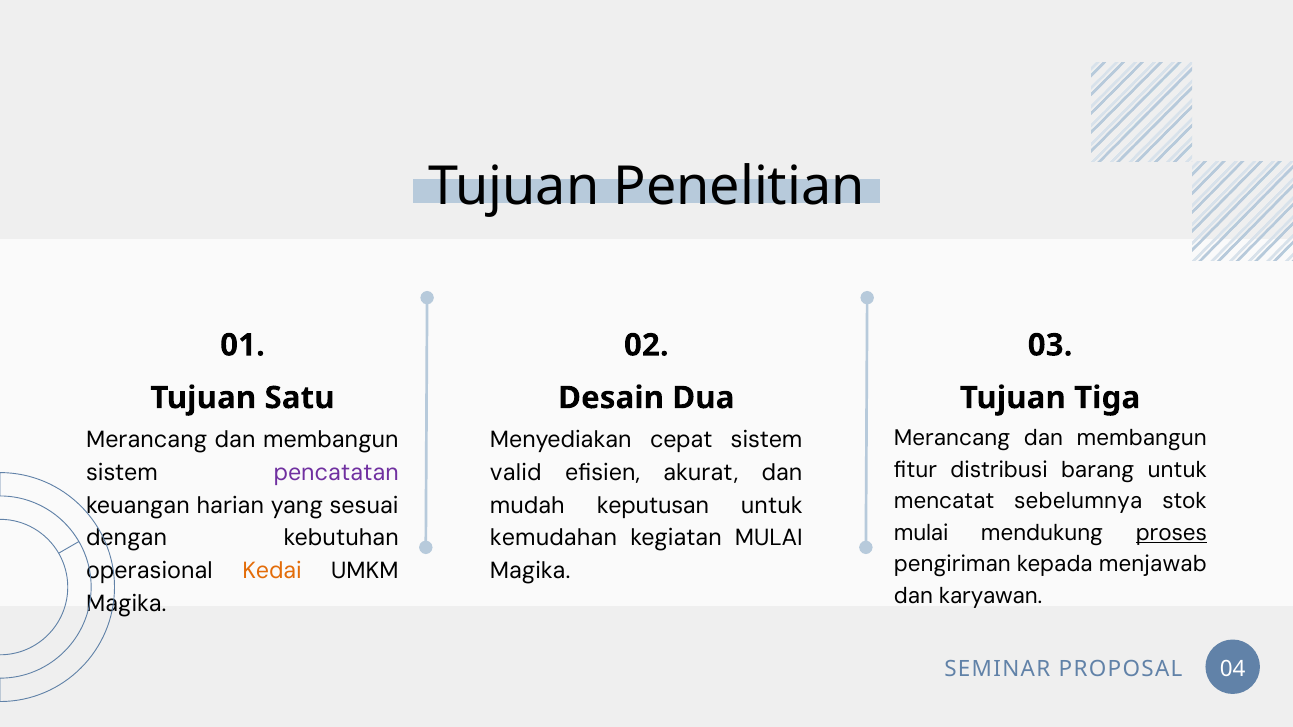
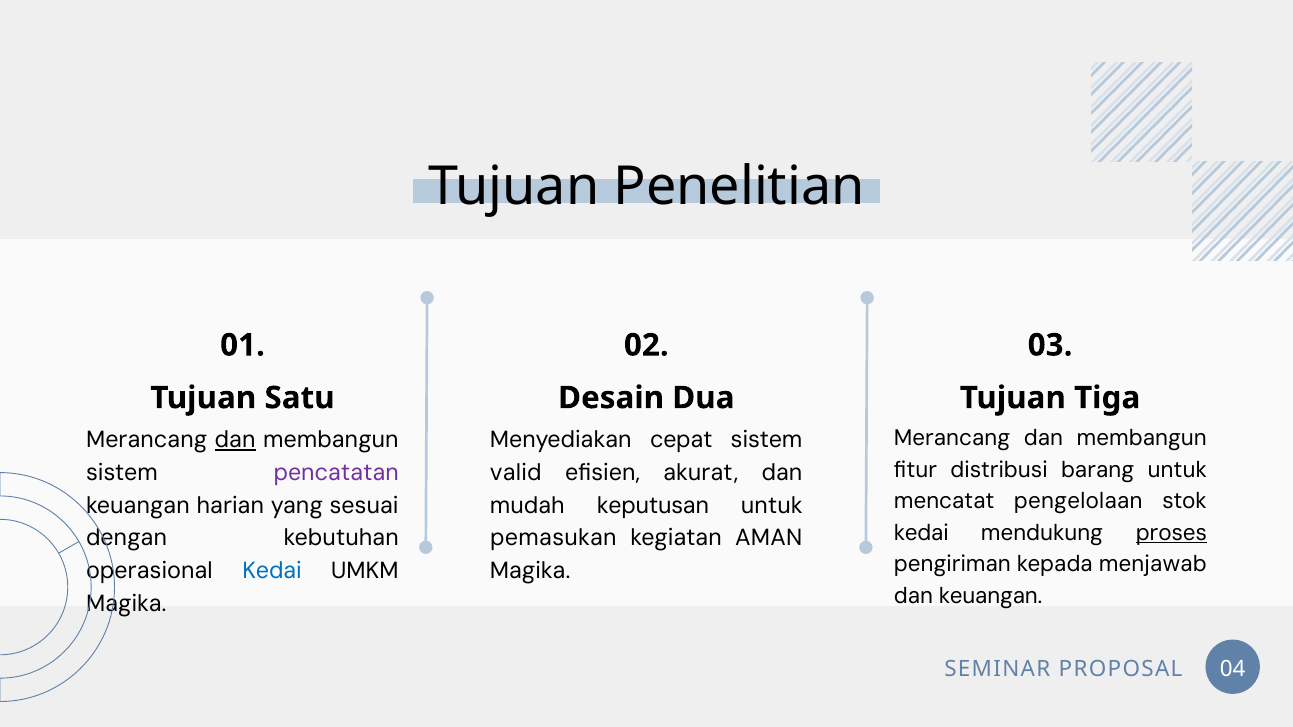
dan underline: none -> present (235, 440)
sebelumnya: sebelumnya -> pengelolaan (1078, 502)
mulai: mulai -> kedai (921, 533)
kemudahan: kemudahan -> pemasukan (553, 538)
kegiatan MULAI: MULAI -> AMAN (769, 538)
Kedai colour: orange -> blue (272, 571)
dan karyawan: karyawan -> keuangan (991, 596)
